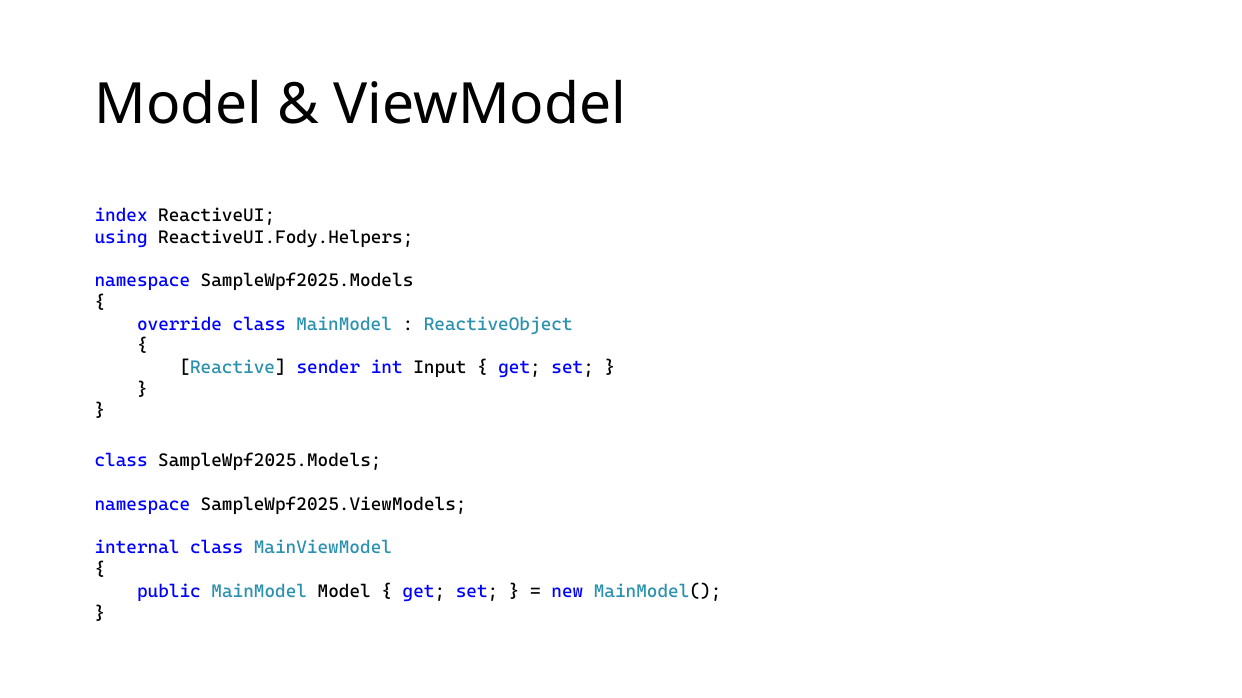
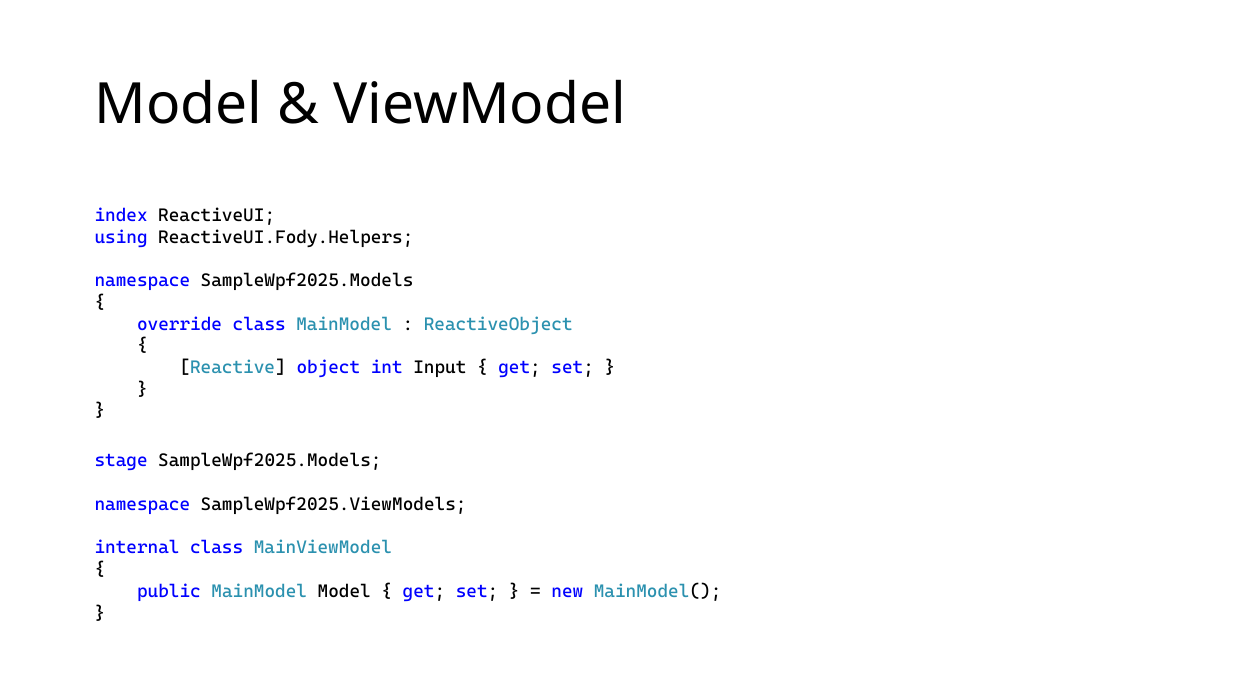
sender: sender -> object (328, 368)
class: class -> stage (121, 461)
